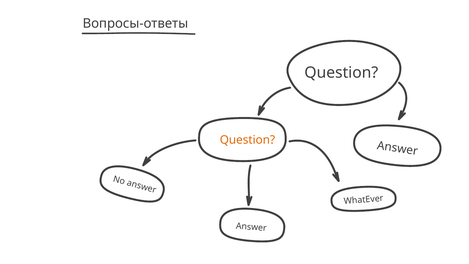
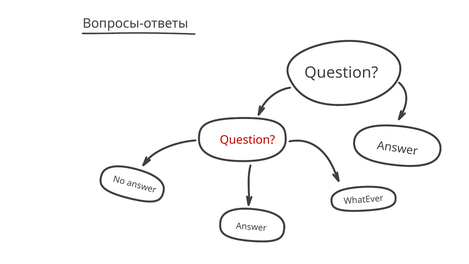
Question colour: orange -> red (247, 140)
